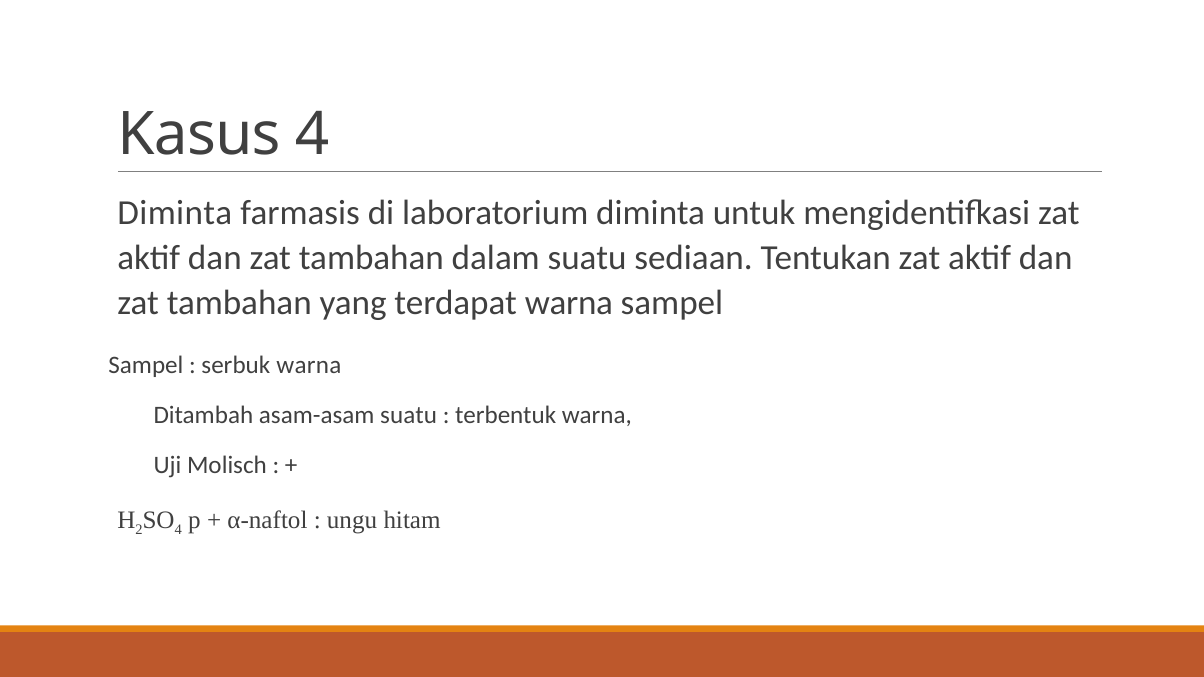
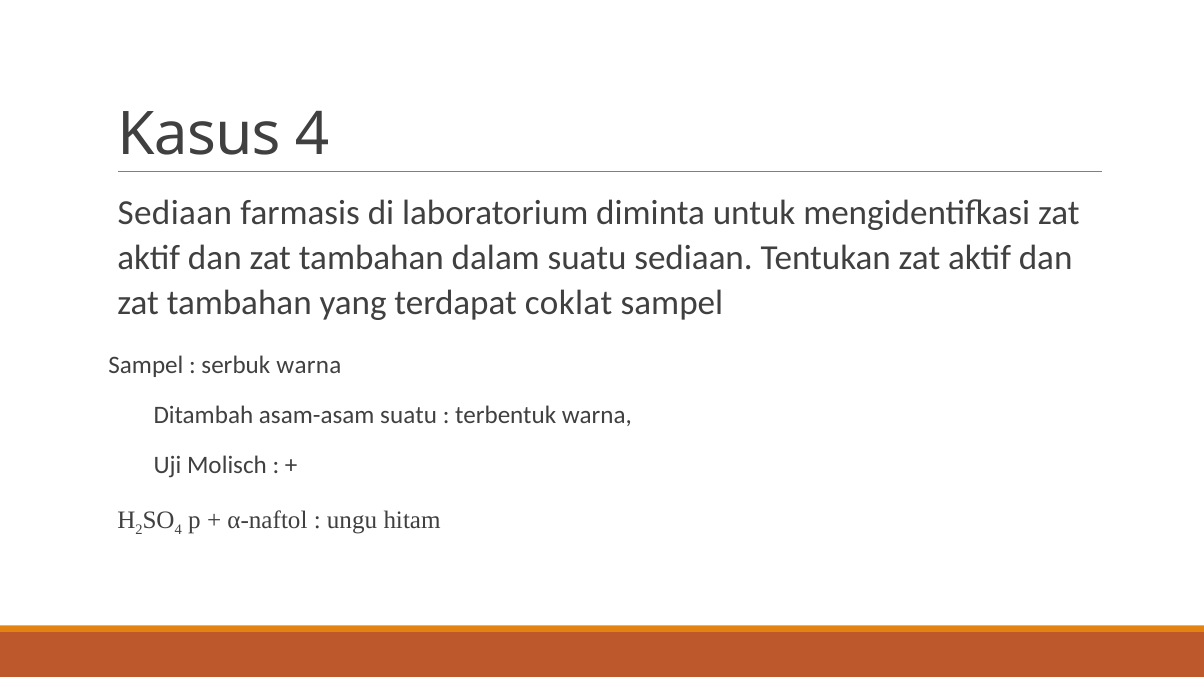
Diminta: Diminta -> Sediaan (175, 213)
terdapat warna: warna -> coklat (569, 303)
